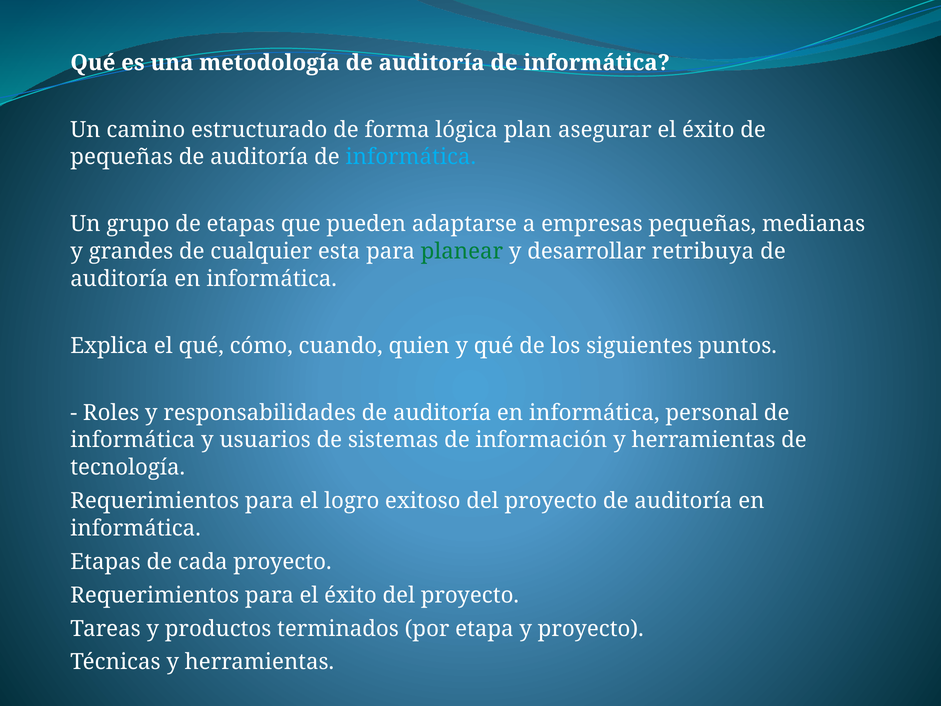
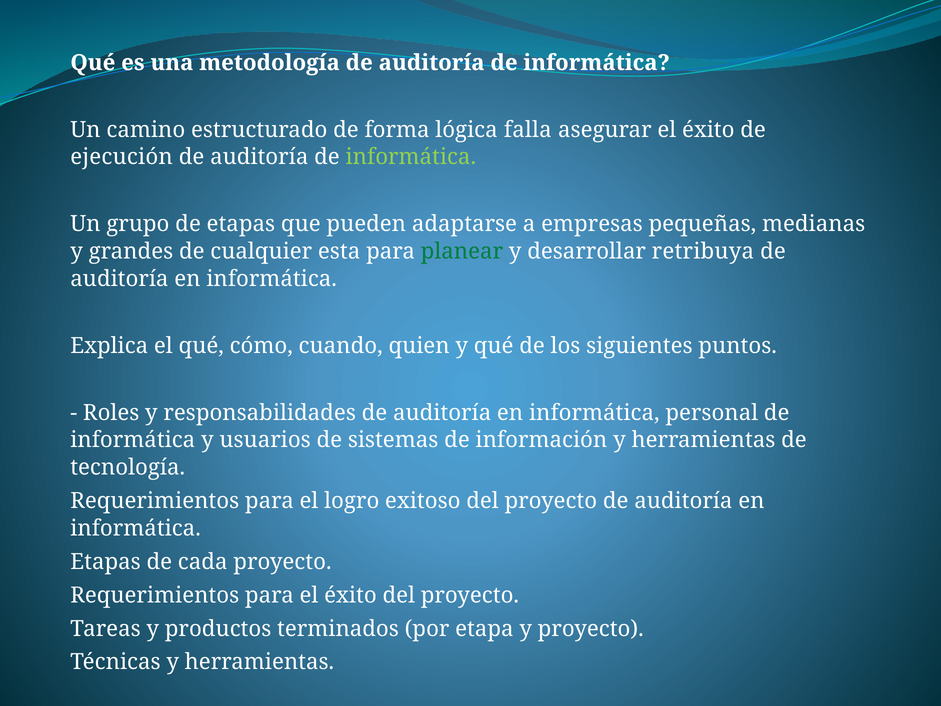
plan: plan -> falla (528, 130)
pequeñas: pequeñas -> ejecución (122, 157)
informática colour: light blue -> light green (411, 157)
